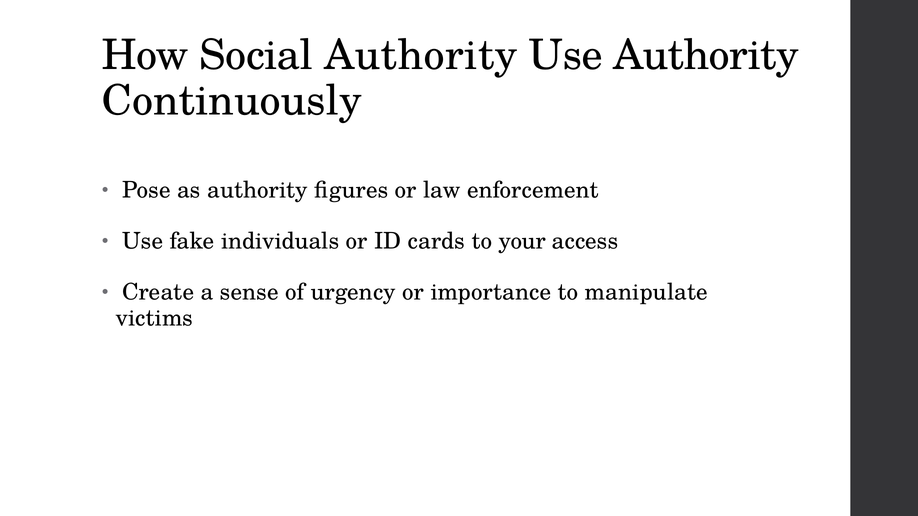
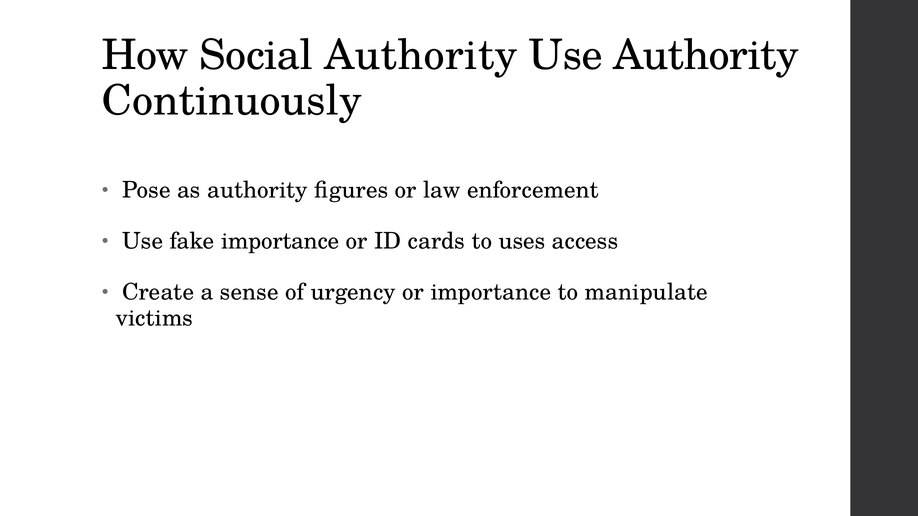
fake individuals: individuals -> importance (280, 241)
your: your -> uses (522, 241)
